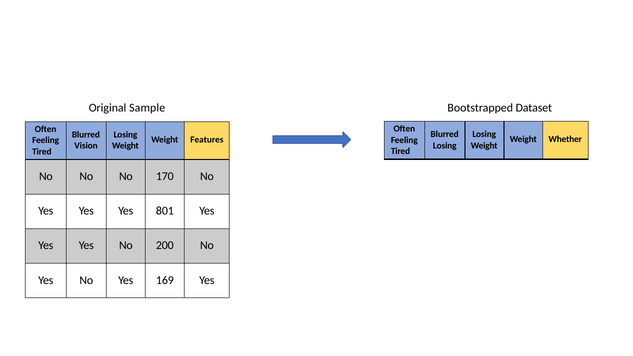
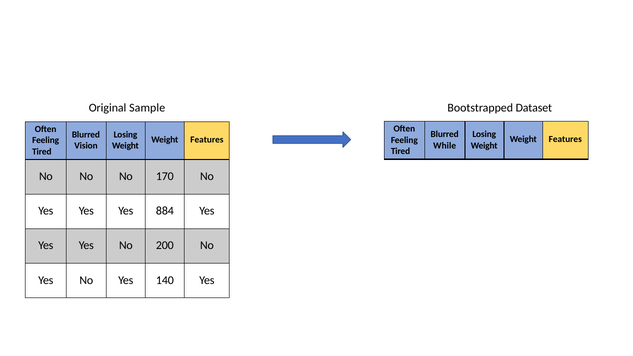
Whether: Whether -> Features (565, 139)
Losing: Losing -> While (445, 146)
801: 801 -> 884 (165, 211)
169: 169 -> 140 (165, 280)
